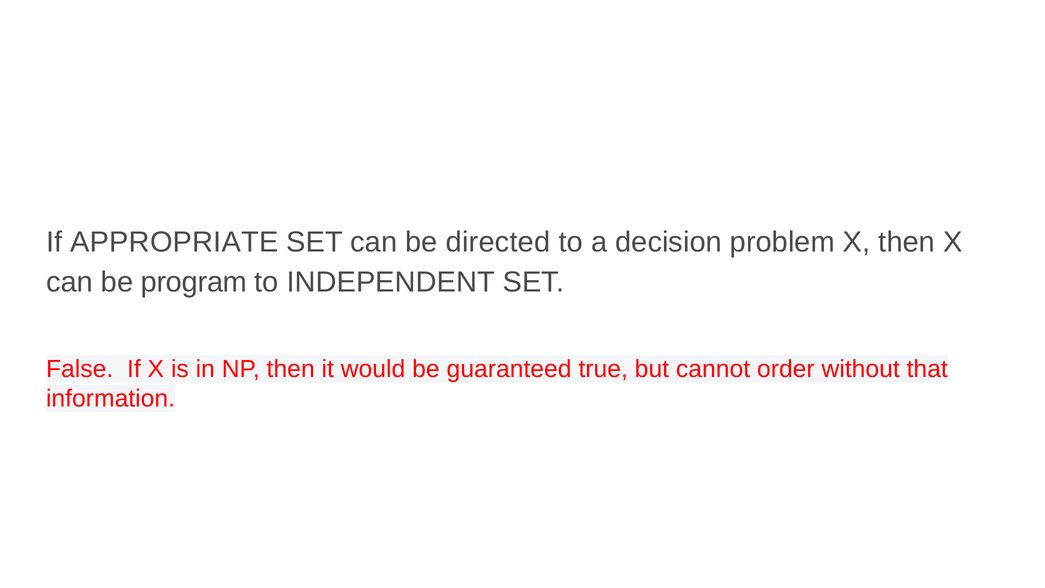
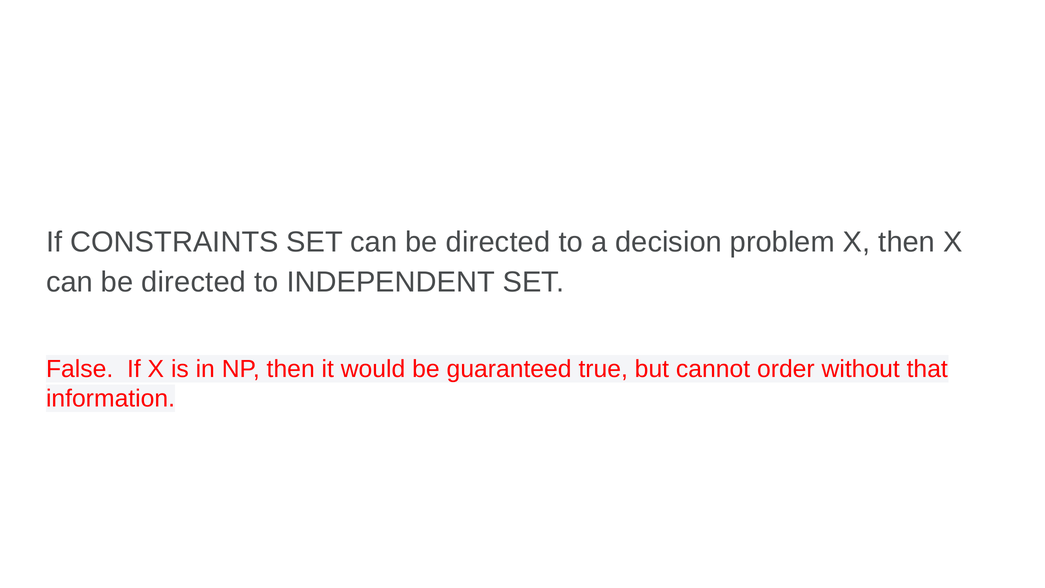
APPROPRIATE: APPROPRIATE -> CONSTRAINTS (174, 242)
program: program -> directed (194, 282)
